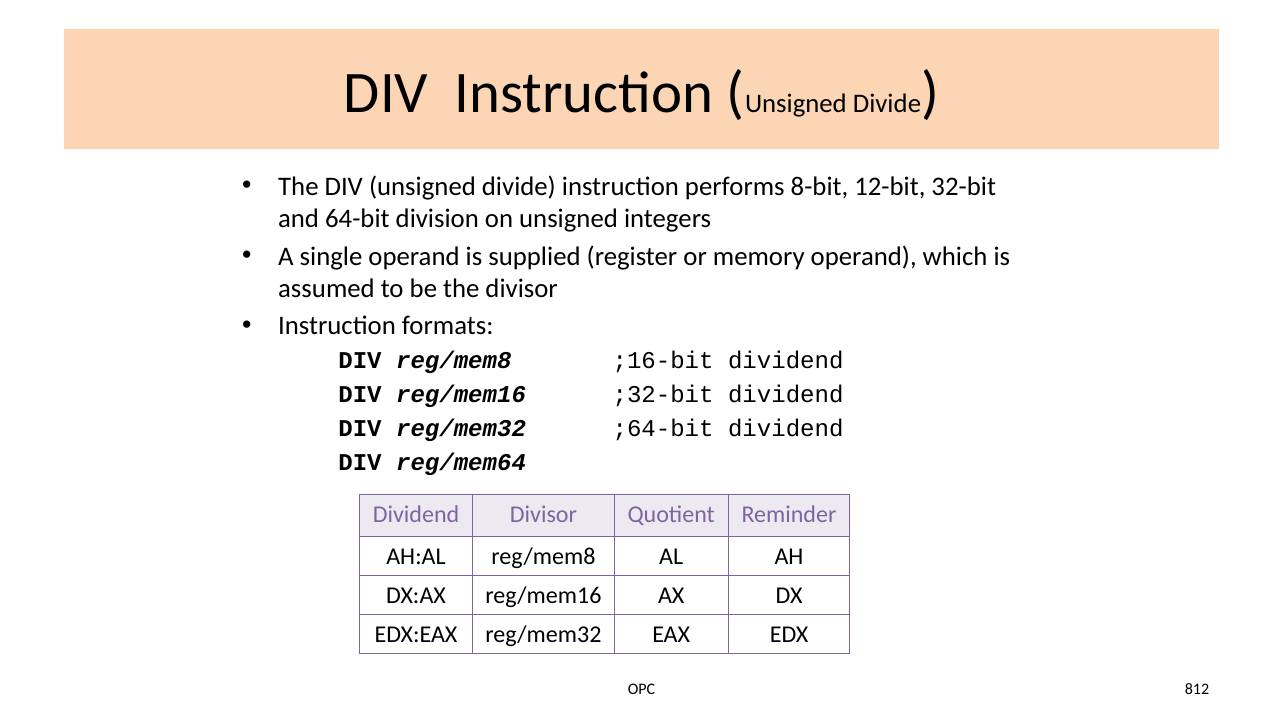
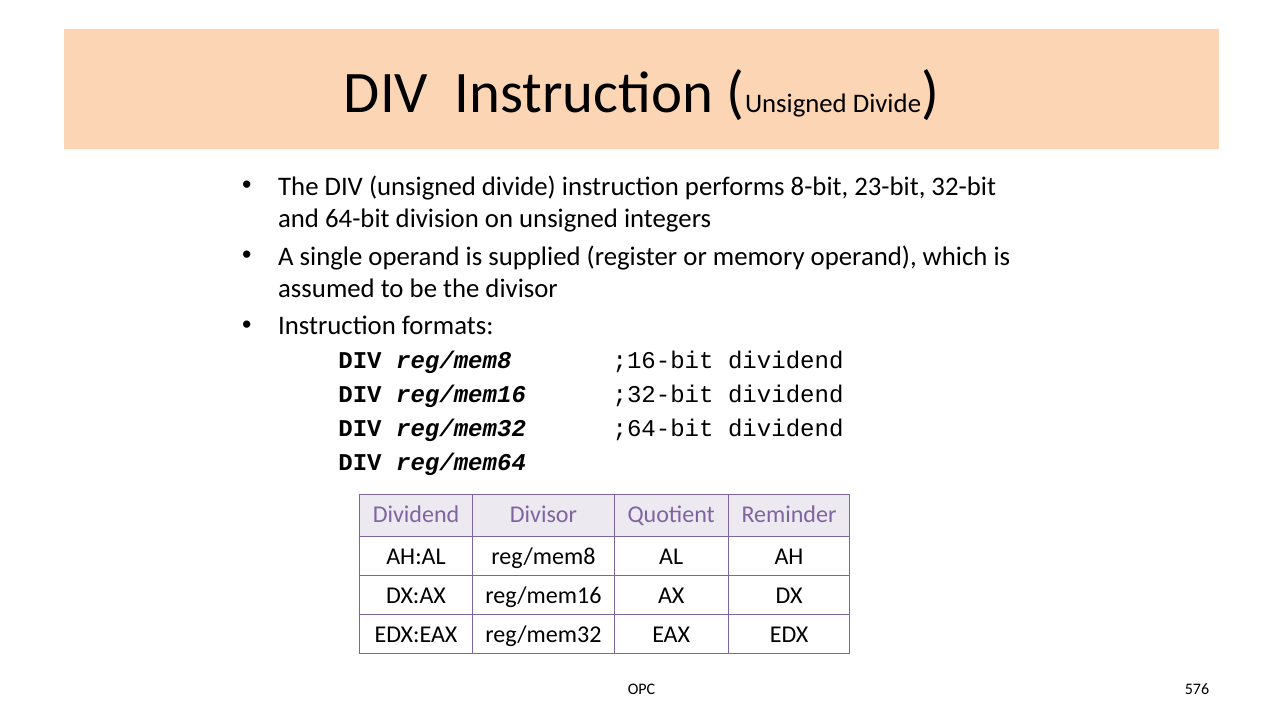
12-bit: 12-bit -> 23-bit (890, 187)
812: 812 -> 576 (1197, 689)
